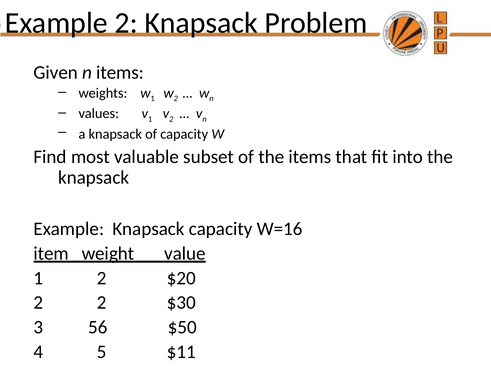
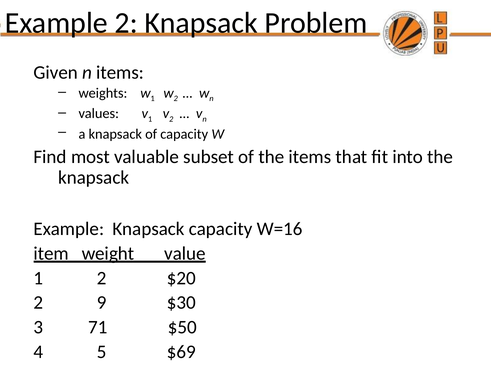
2 2: 2 -> 9 (102, 302)
56: 56 -> 71 (98, 327)
$11: $11 -> $69 (181, 351)
